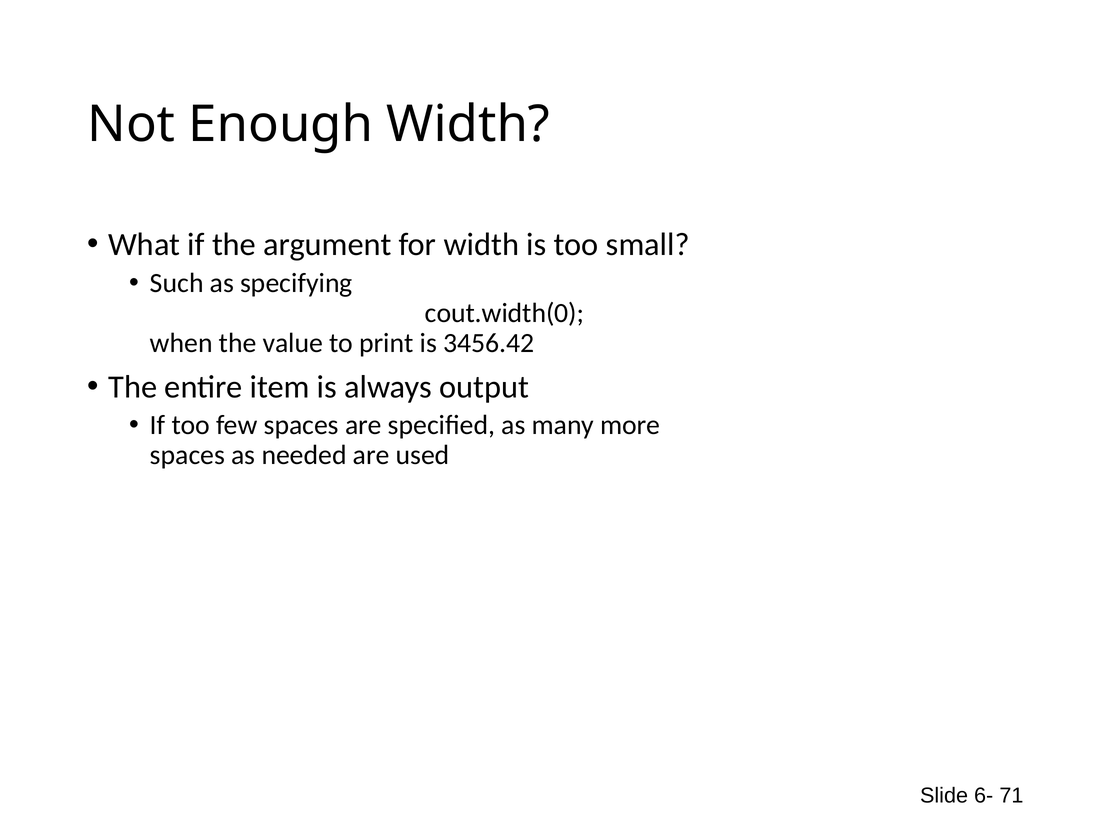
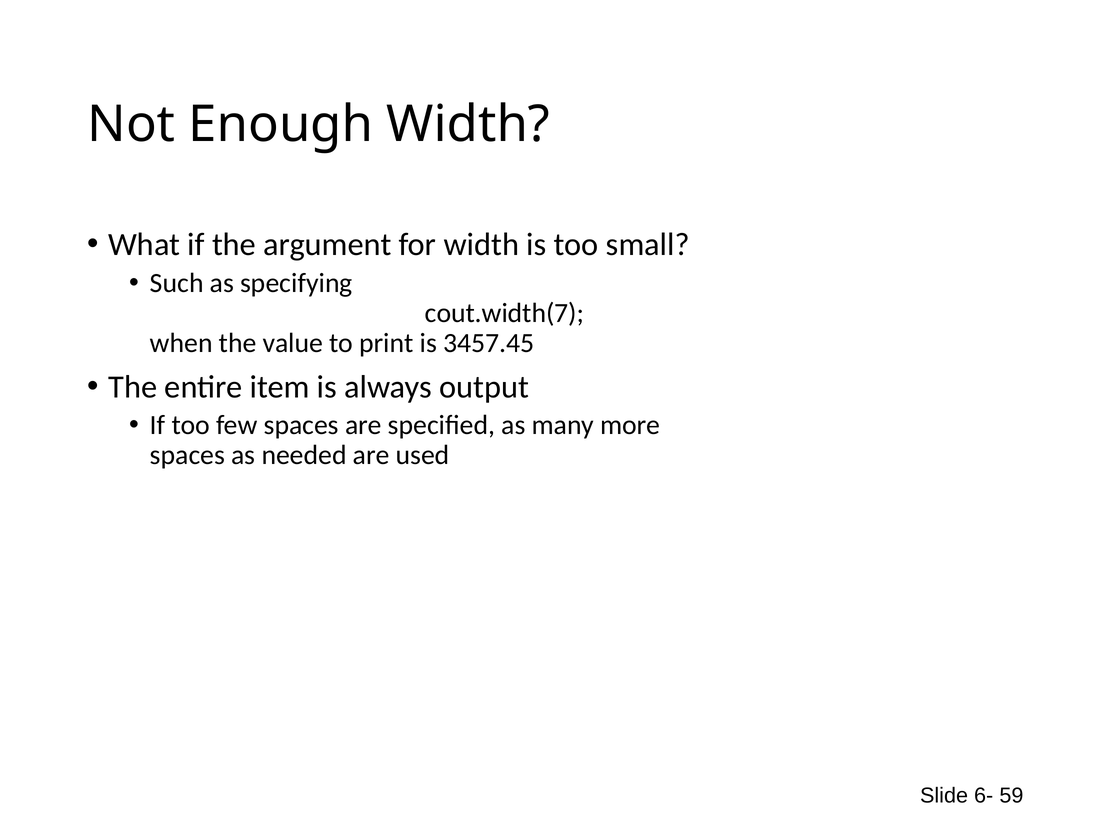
cout.width(0: cout.width(0 -> cout.width(7 (505, 313)
3456.42: 3456.42 -> 3457.45 (489, 343)
71: 71 -> 59 (1011, 796)
